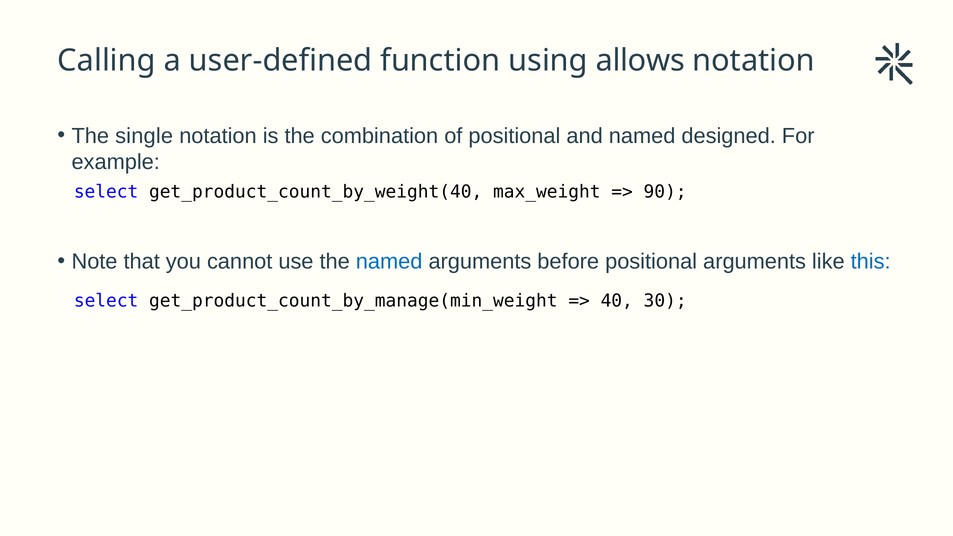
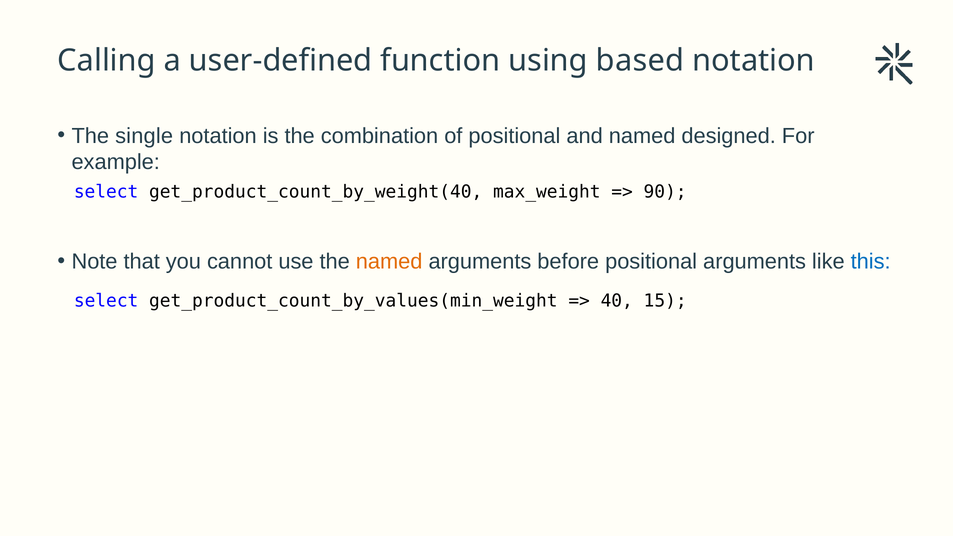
allows: allows -> based (640, 60)
named colour: blue -> orange (389, 262)
get_product_count_by_manage(min_weight: get_product_count_by_manage(min_weight -> get_product_count_by_values(min_weight (353, 301)
30: 30 -> 15 (665, 301)
